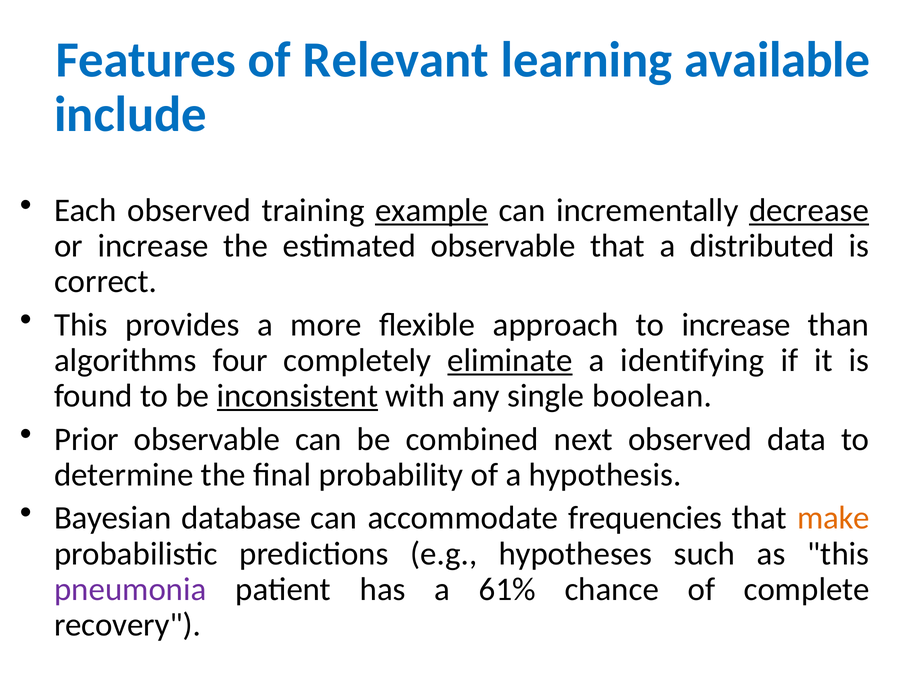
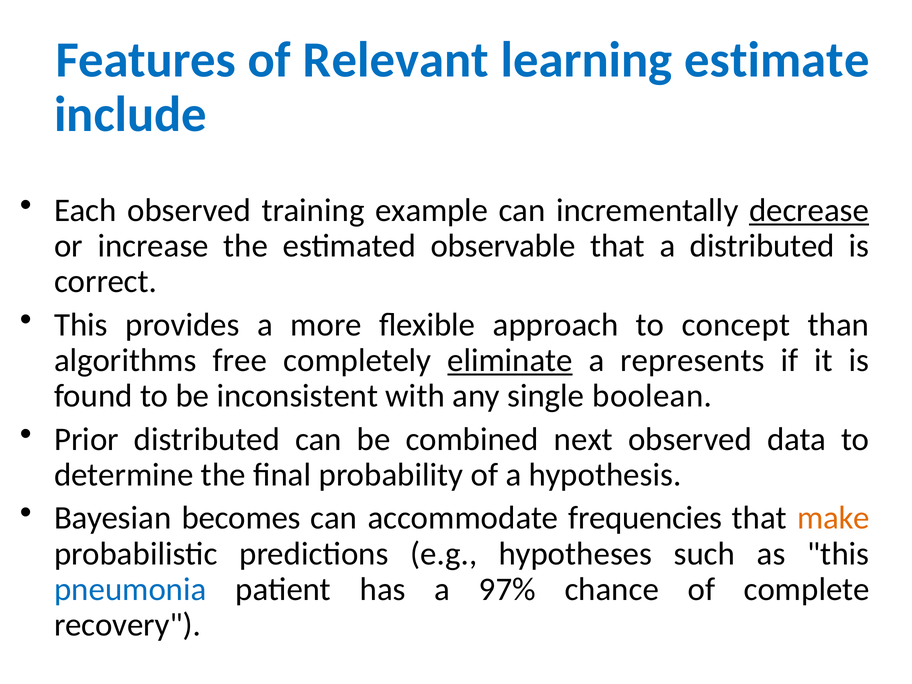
available: available -> estimate (777, 60)
example underline: present -> none (432, 210)
to increase: increase -> concept (736, 325)
four: four -> free (240, 360)
identifying: identifying -> represents (692, 360)
inconsistent underline: present -> none (297, 396)
Prior observable: observable -> distributed (207, 439)
database: database -> becomes (241, 518)
pneumonia colour: purple -> blue (130, 589)
61%: 61% -> 97% (507, 589)
